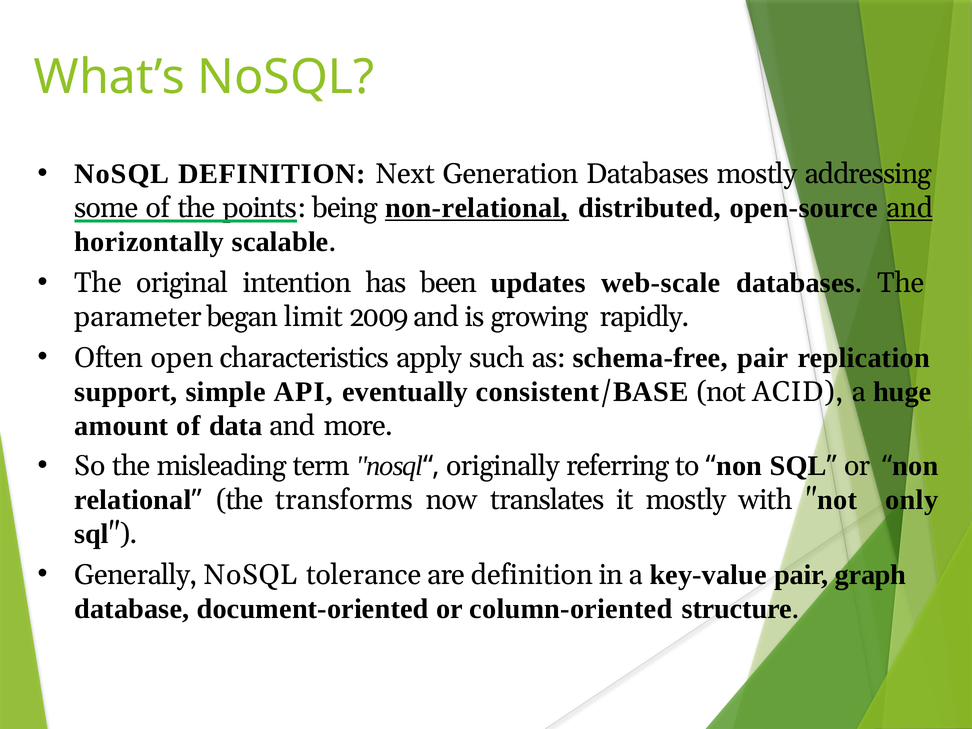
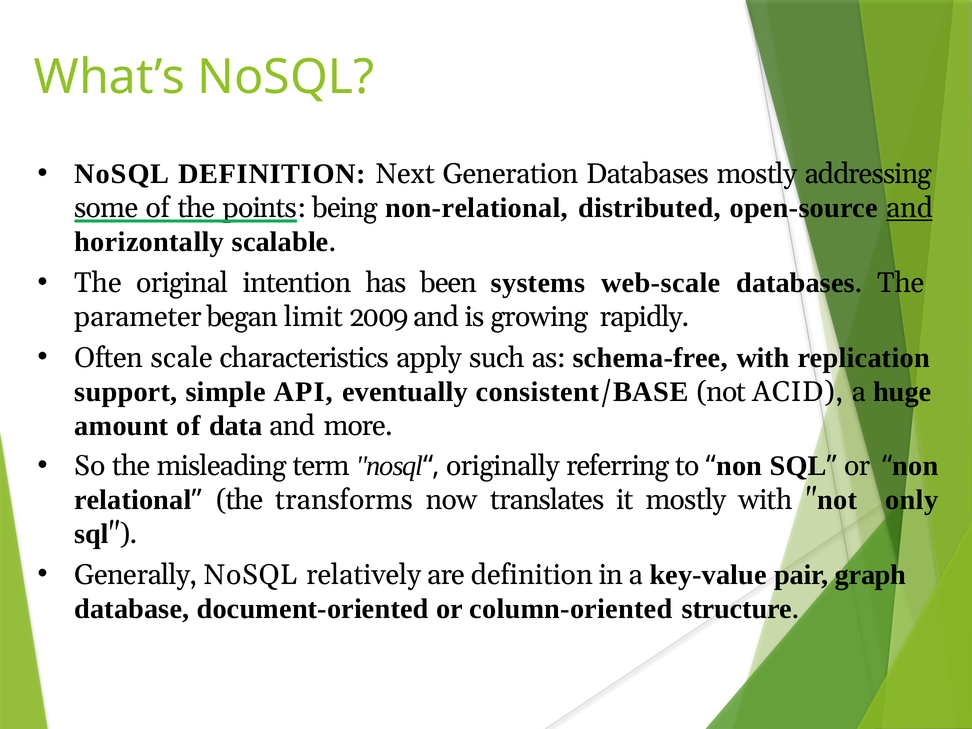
non-relational underline: present -> none (477, 208)
updates: updates -> systems (538, 283)
open: open -> scale (182, 358)
schema-free pair: pair -> with (763, 358)
tolerance: tolerance -> relatively (364, 575)
